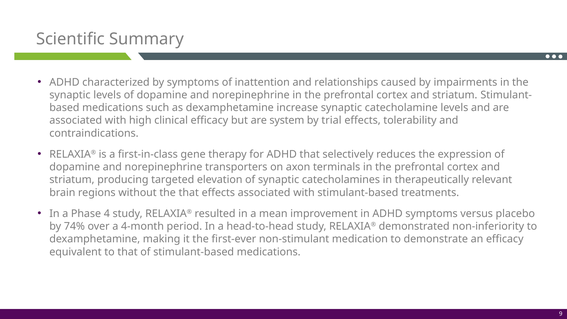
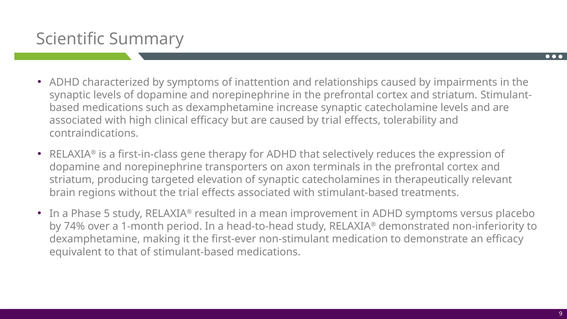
are system: system -> caused (287, 120)
the that: that -> trial (189, 192)
4: 4 -> 5 (107, 214)
4-month: 4-month -> 1-month (142, 226)
